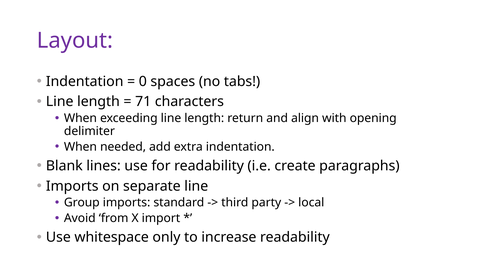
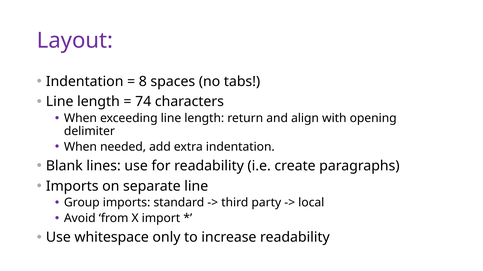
0: 0 -> 8 (143, 82)
71: 71 -> 74 (143, 102)
